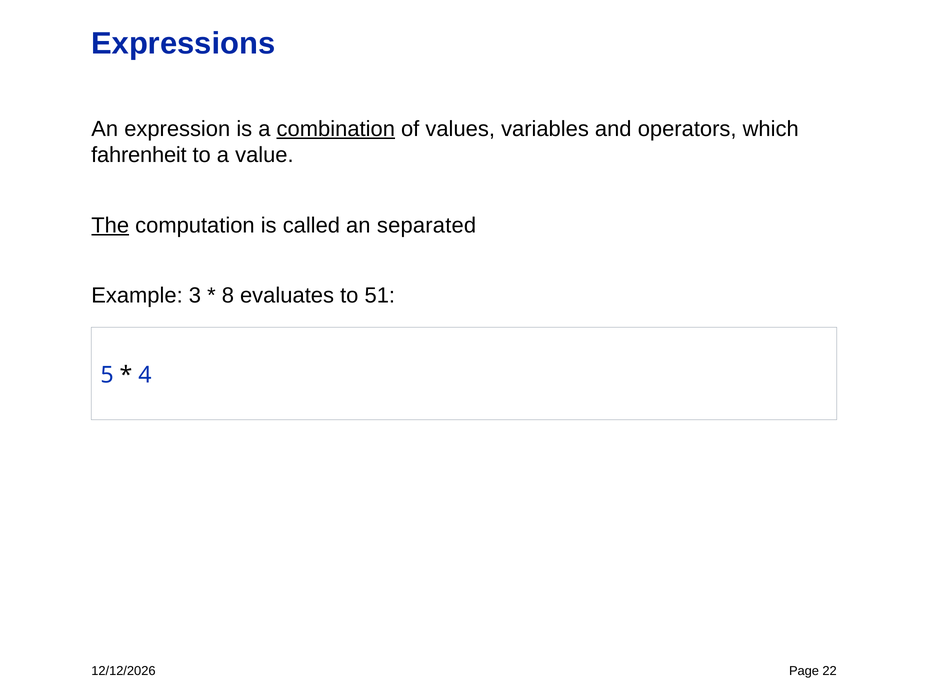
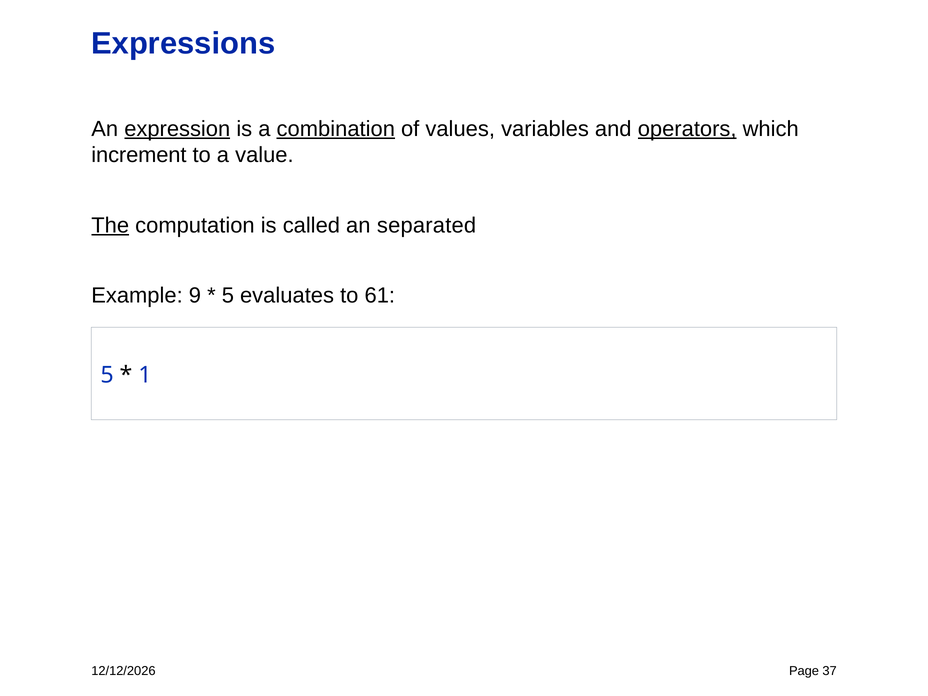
expression underline: none -> present (177, 129)
operators underline: none -> present (687, 129)
fahrenheit: fahrenheit -> increment (139, 155)
3: 3 -> 9 (195, 295)
8: 8 -> 5 (228, 295)
51: 51 -> 61 (380, 295)
4: 4 -> 1 (145, 375)
22: 22 -> 37 (830, 671)
